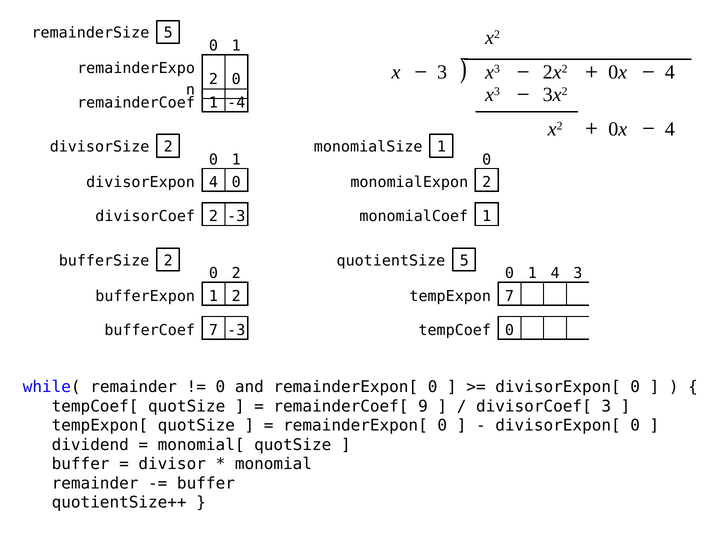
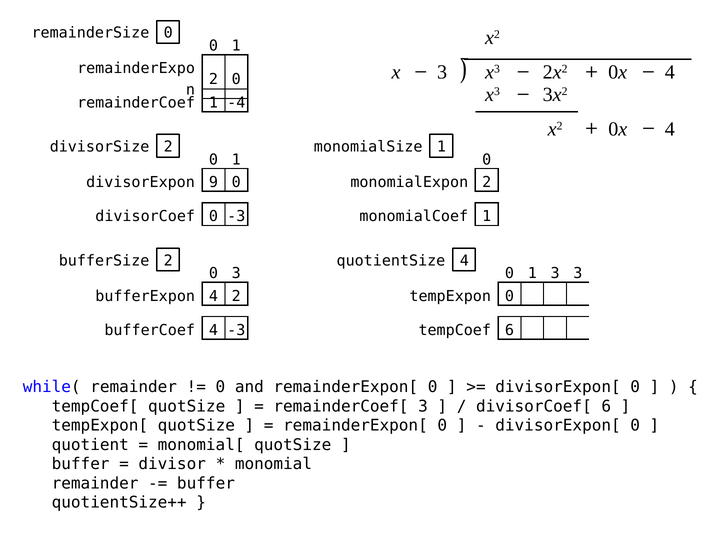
remainderSize 5: 5 -> 0 (168, 33)
divisorExpon 4: 4 -> 9 (213, 182)
divisorCoef 2: 2 -> 0 (213, 217)
quotientSize 5: 5 -> 4 (464, 261)
0 2: 2 -> 3 (236, 274)
1 4: 4 -> 3 (555, 274)
bufferExpon 1: 1 -> 4 (213, 296)
tempExpon 7: 7 -> 0 (510, 296)
bufferCoef 7: 7 -> 4 (213, 330)
tempCoef 0: 0 -> 6 (510, 330)
remainderCoef[ 9: 9 -> 3 (423, 406)
divisorCoef[ 3: 3 -> 6 (606, 406)
dividend: dividend -> quotient (90, 445)
